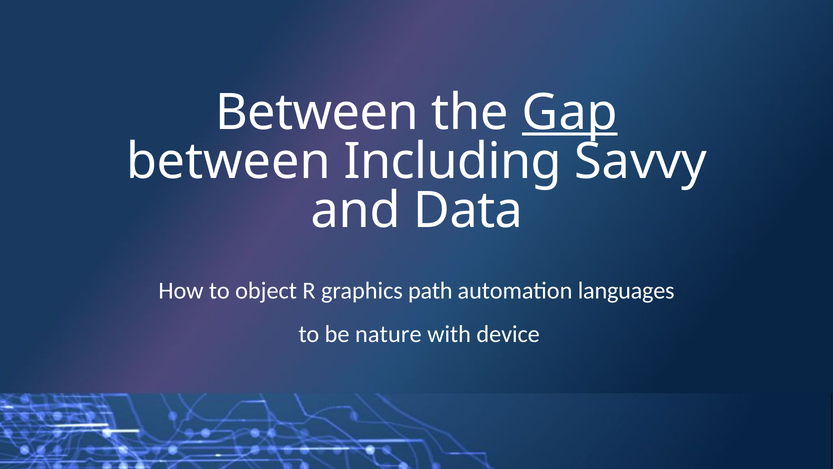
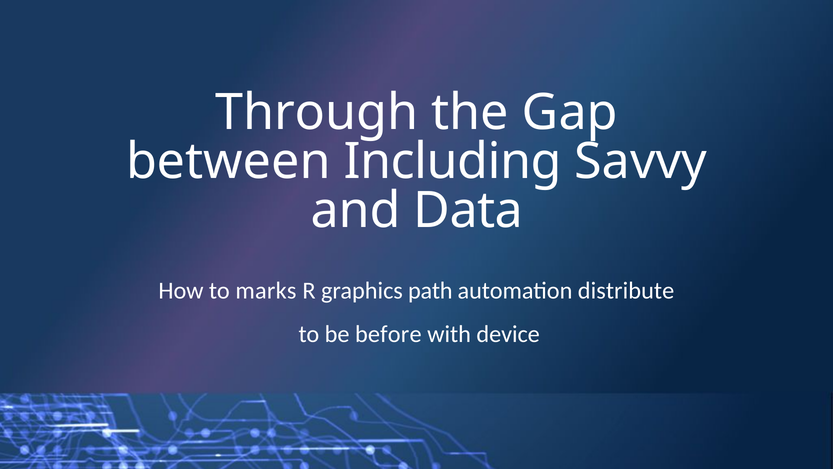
Between: Between -> Through (317, 112)
Gap underline: present -> none (570, 112)
object: object -> marks (266, 290)
languages: languages -> distribute (626, 290)
nature: nature -> before (388, 334)
